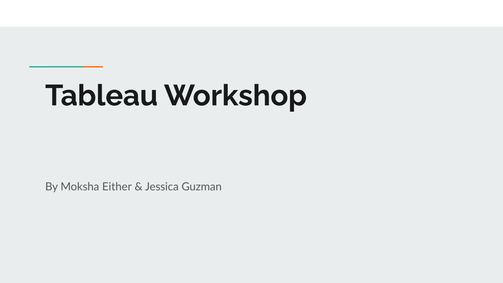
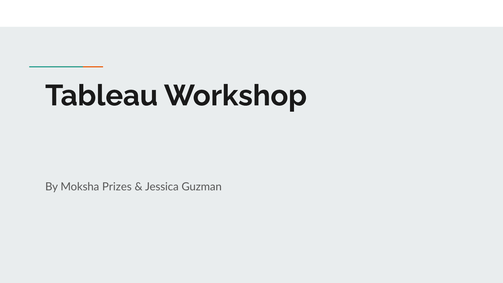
Either: Either -> Prizes (117, 187)
